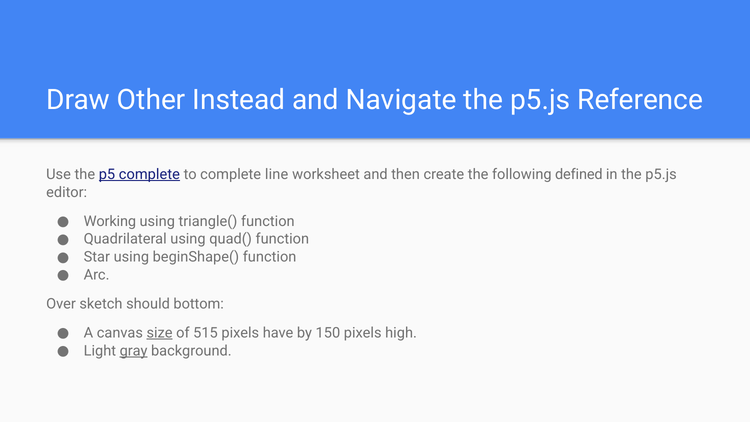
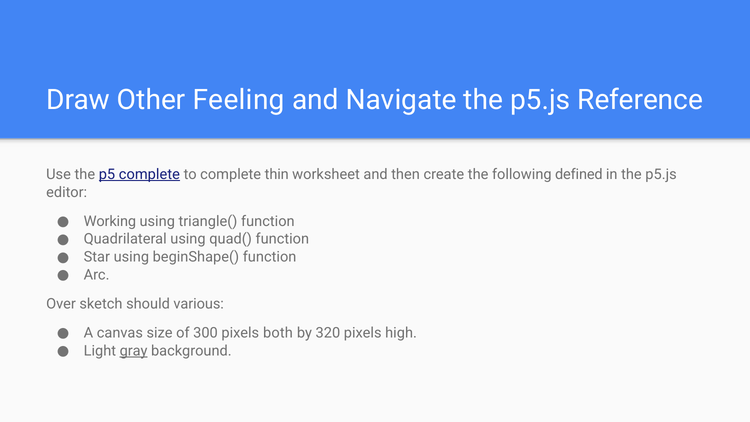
Instead: Instead -> Feeling (239, 100)
line: line -> thin (277, 174)
bottom: bottom -> various (199, 304)
size underline: present -> none (160, 333)
515: 515 -> 300 (206, 333)
have: have -> both (278, 333)
150: 150 -> 320 (328, 333)
